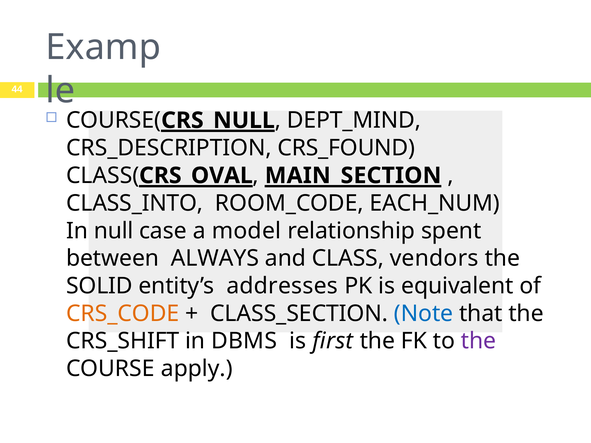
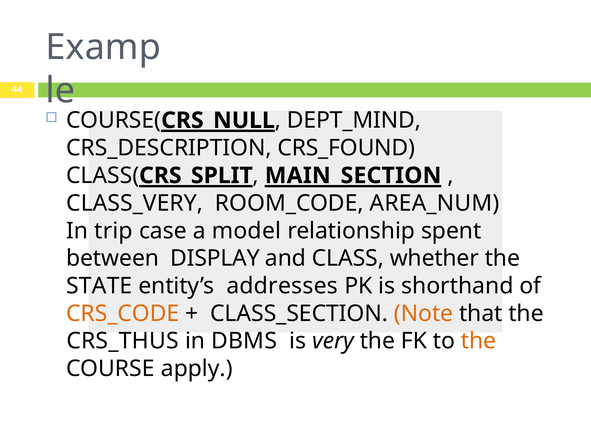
CRS_OVAL: CRS_OVAL -> CRS_SPLIT (196, 176)
CLASS_INTO: CLASS_INTO -> CLASS_VERY (135, 203)
EACH_NUM: EACH_NUM -> AREA_NUM (434, 203)
null: null -> trip (113, 231)
ALWAYS: ALWAYS -> DISPLAY (215, 258)
vendors: vendors -> whether (434, 258)
SOLID: SOLID -> STATE (99, 286)
equivalent: equivalent -> shorthand (457, 286)
Note colour: blue -> orange (424, 314)
CRS_SHIFT: CRS_SHIFT -> CRS_THUS (123, 341)
first: first -> very (333, 341)
the colour: purple -> orange (479, 341)
